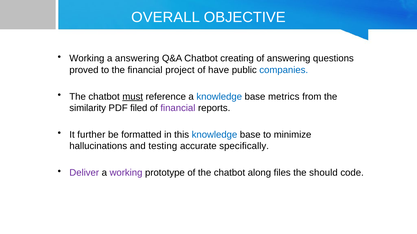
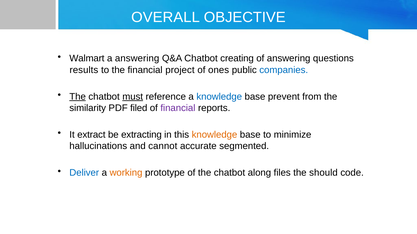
Working: Working -> Walmart (87, 59)
proved: proved -> results (84, 70)
have: have -> ones (219, 70)
The underline: none -> present (78, 97)
metrics: metrics -> prevent (284, 97)
further: further -> extract (91, 135)
formatted: formatted -> extracting (141, 135)
knowledge colour: blue -> orange (214, 135)
testing: testing -> cannot (163, 146)
specifically: specifically -> segmented (244, 146)
Deliver colour: purple -> blue (84, 173)
working colour: purple -> orange (126, 173)
